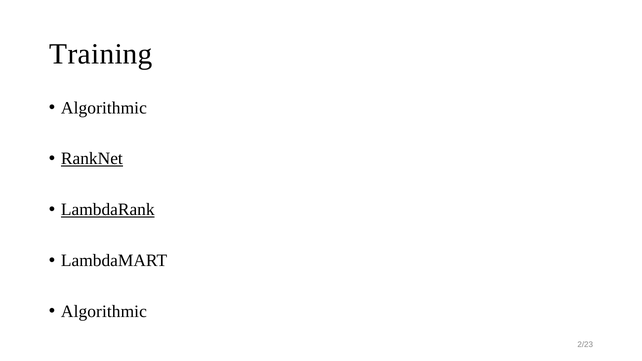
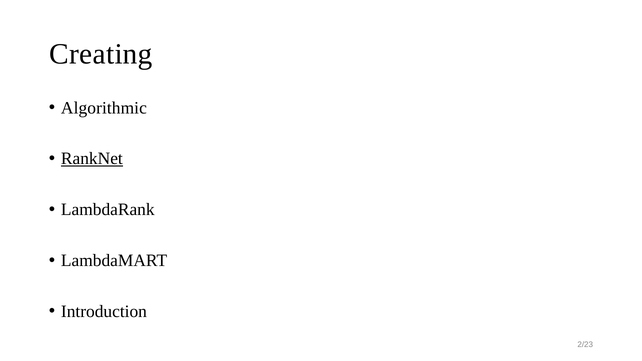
Training: Training -> Creating (101, 54)
LambdaRank underline: present -> none (108, 210)
Algorithmic: Algorithmic -> Introduction (104, 311)
